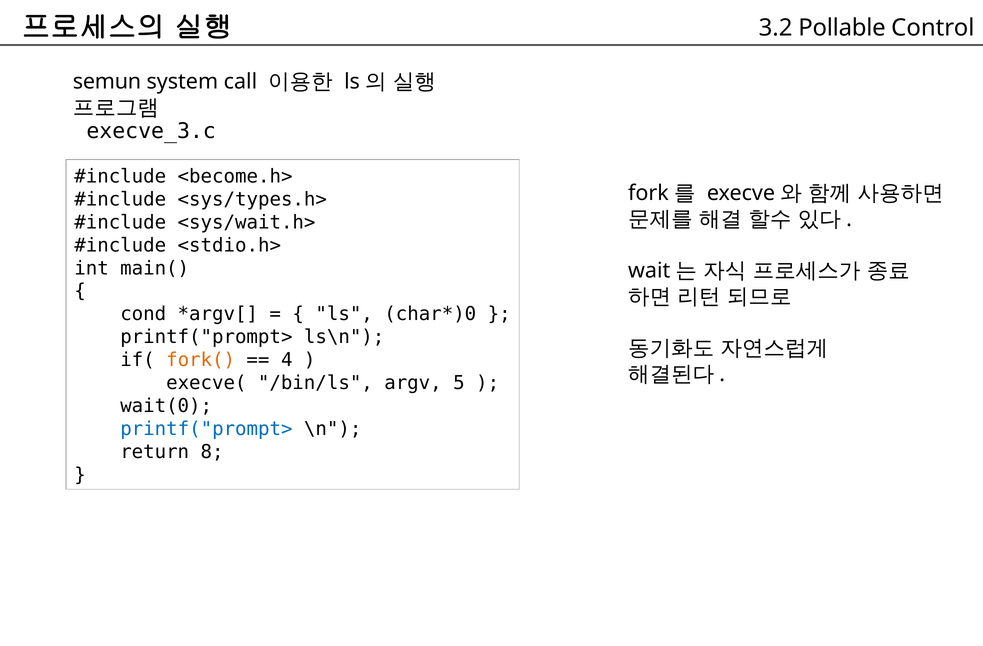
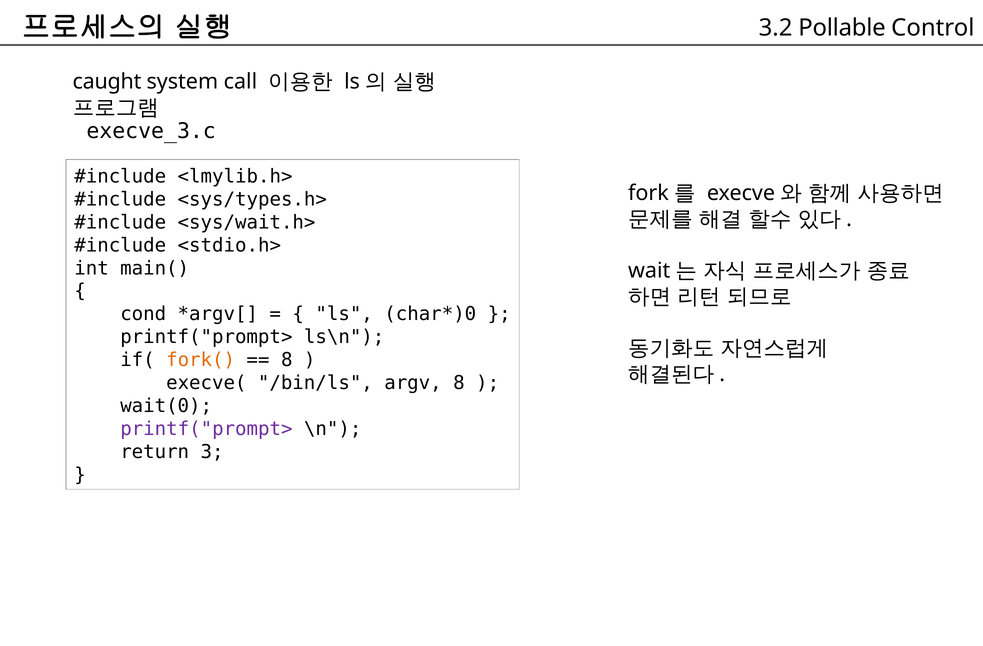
semun: semun -> caught (107, 82)
<become.h>: <become.h> -> <lmylib.h> (235, 176)
4: 4 -> 8 (287, 360)
argv 5: 5 -> 8 (459, 383)
printf("prompt> colour: blue -> purple (206, 429)
8: 8 -> 3 (212, 452)
